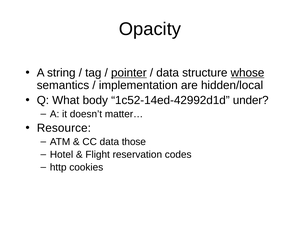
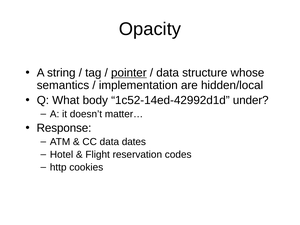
whose underline: present -> none (248, 73)
Resource: Resource -> Response (64, 128)
those: those -> dates (134, 142)
